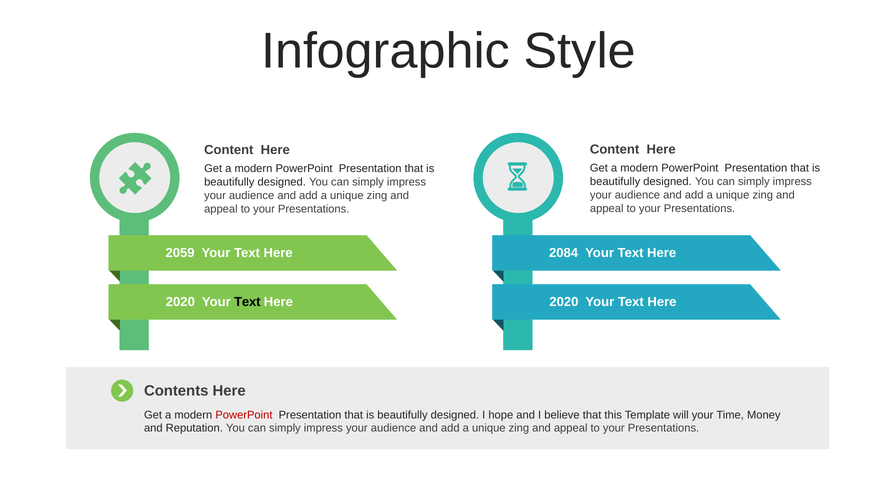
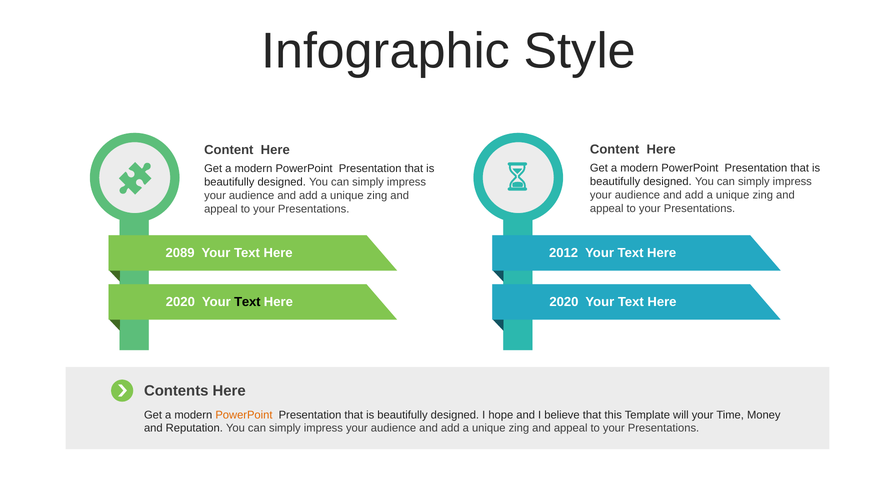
2059: 2059 -> 2089 (180, 253)
2084: 2084 -> 2012 (564, 253)
PowerPoint colour: red -> orange (244, 415)
